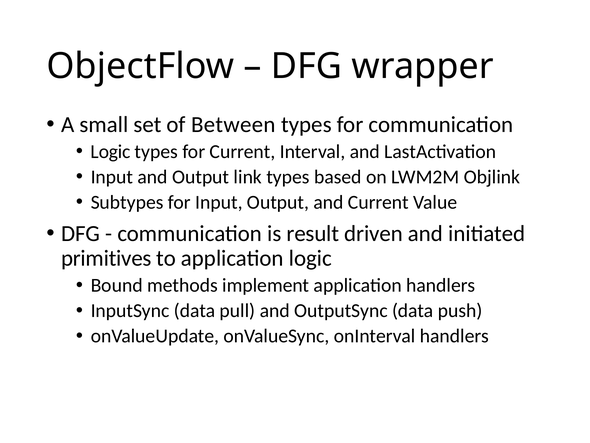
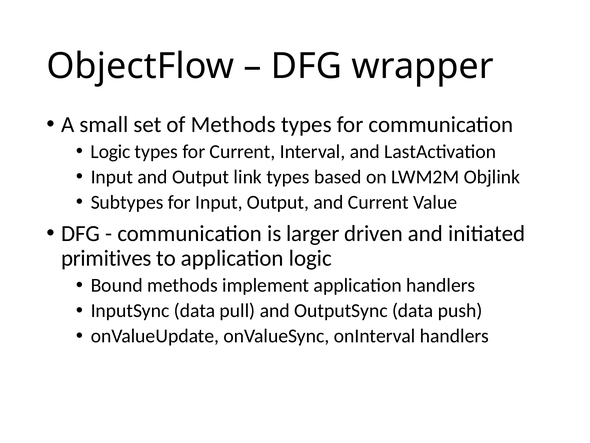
of Between: Between -> Methods (233, 124)
result: result -> larger (313, 233)
